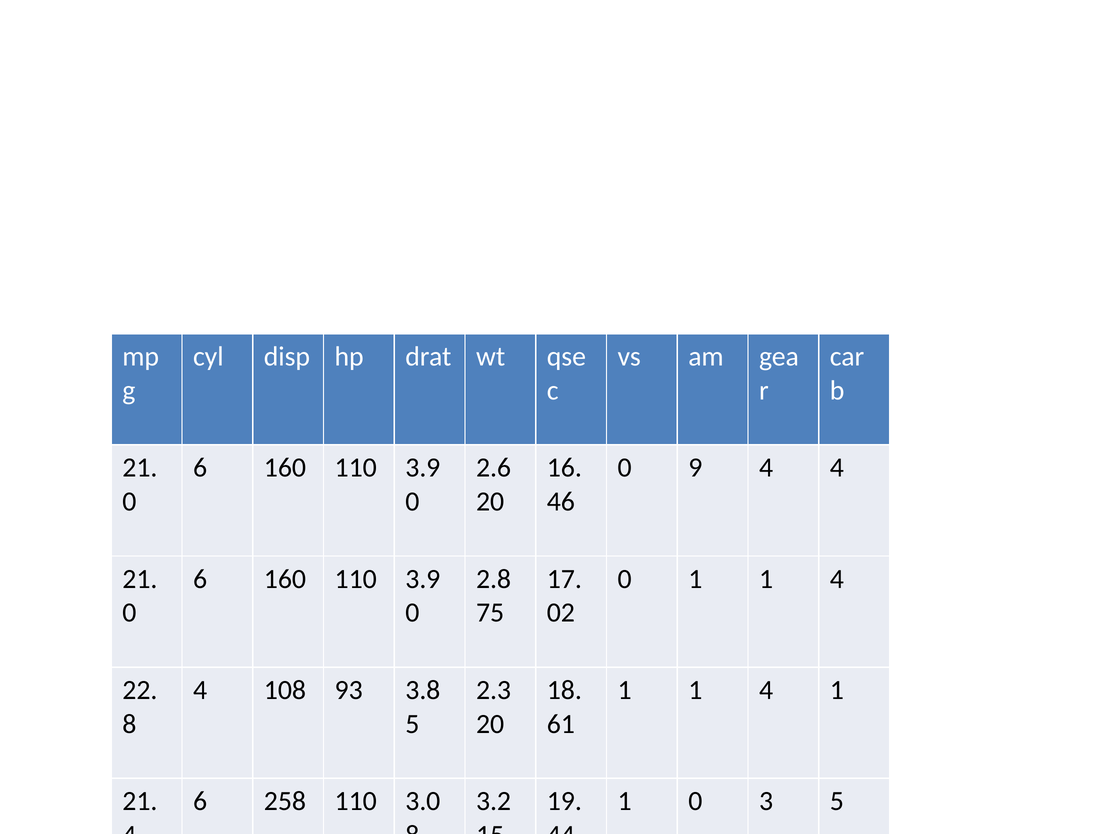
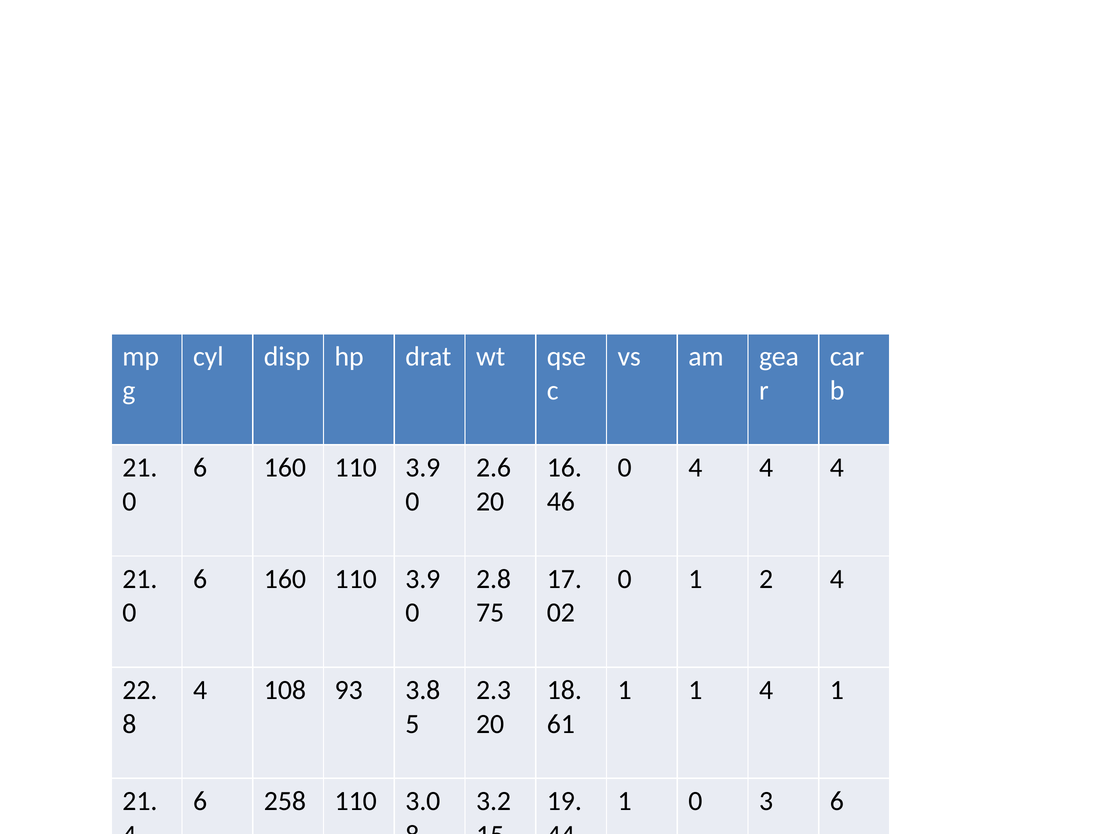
0 9: 9 -> 4 (695, 468)
0 1 1: 1 -> 2 (766, 579)
3 5: 5 -> 6 (837, 801)
